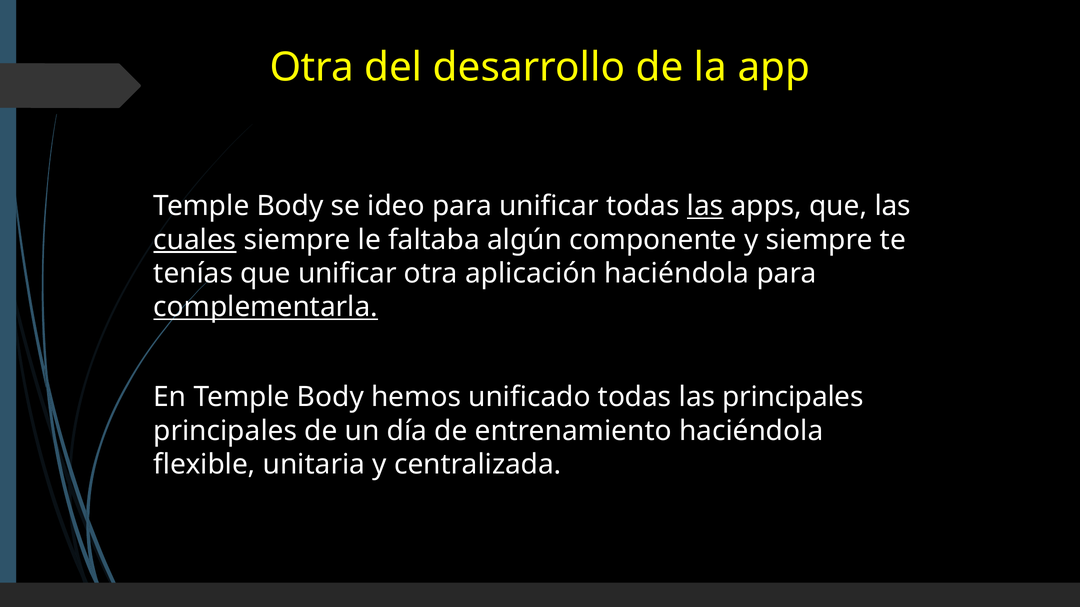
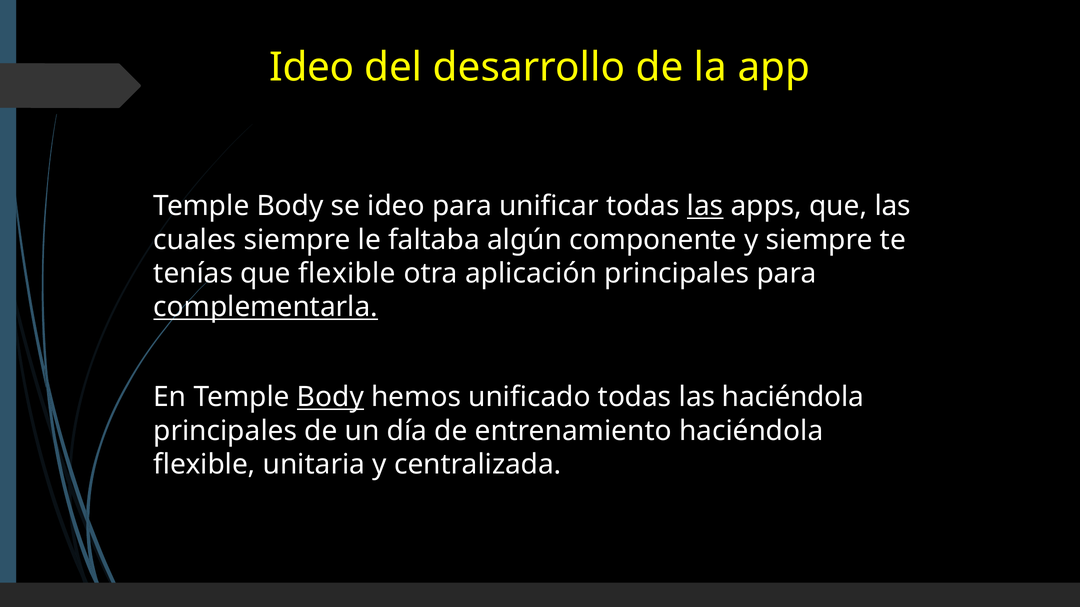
Otra: Otra -> Ideo (312, 67)
cuales underline: present -> none (195, 240)
que unificar: unificar -> flexible (347, 274)
aplicación haciéndola: haciéndola -> principales (677, 274)
Body underline: none -> present (330, 397)
las principales: principales -> haciéndola (793, 397)
